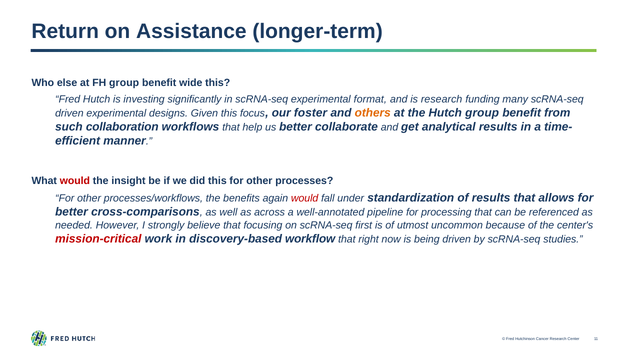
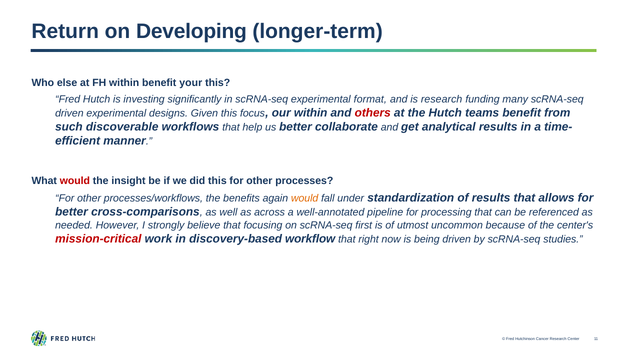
Assistance: Assistance -> Developing (191, 31)
FH group: group -> within (124, 83)
wide: wide -> your (191, 83)
our foster: foster -> within (311, 113)
others colour: orange -> red (373, 113)
Hutch group: group -> teams (482, 113)
collaboration: collaboration -> discoverable (122, 127)
would colour: red -> orange (305, 199)
